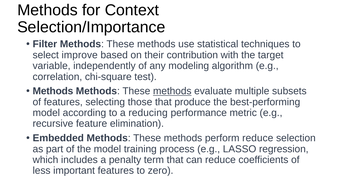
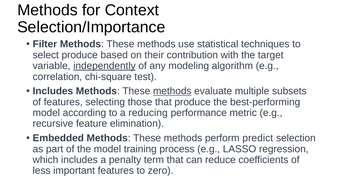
select improve: improve -> produce (80, 55)
independently underline: none -> present (104, 66)
Methods: Methods -> Includes (53, 91)
perform reduce: reduce -> predict (258, 138)
